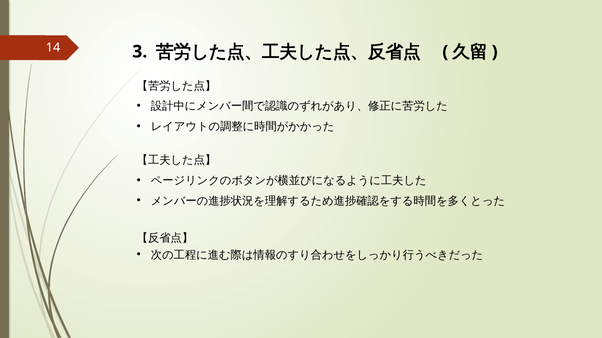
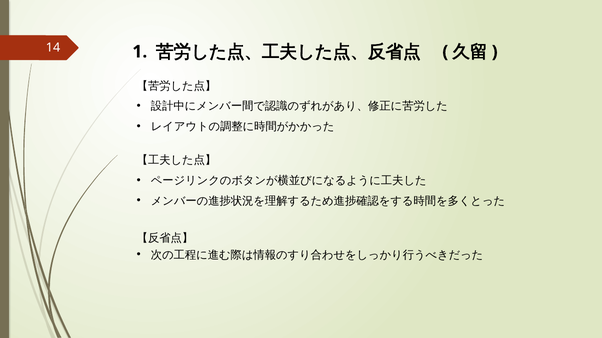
3: 3 -> 1 (140, 52)
